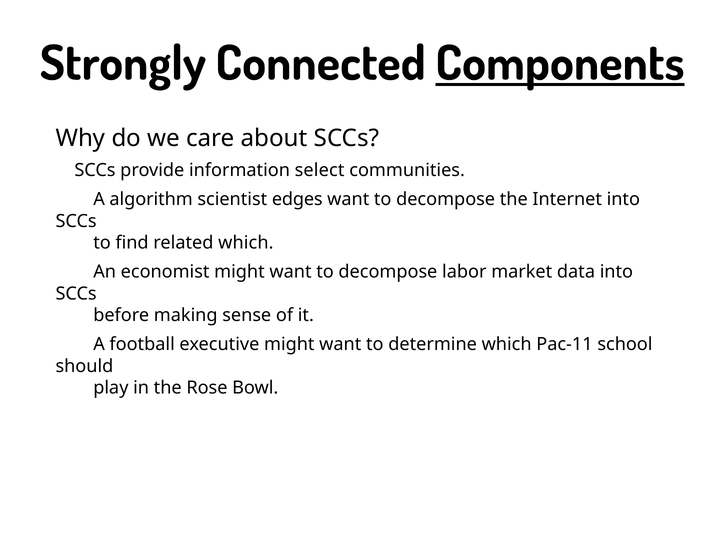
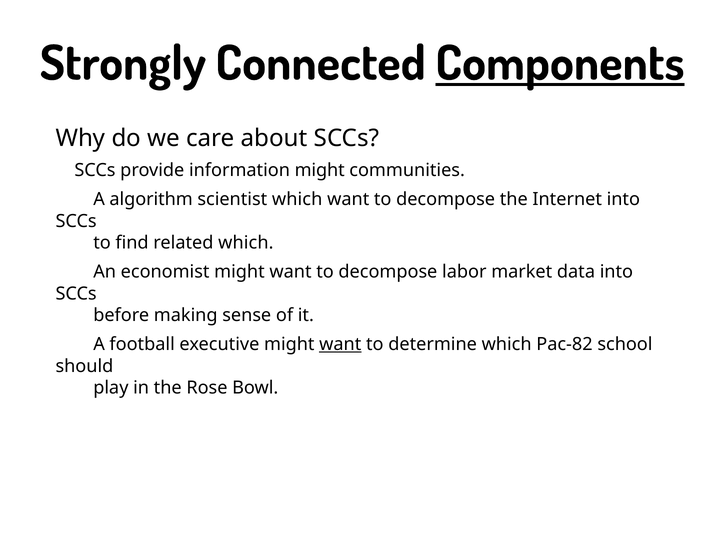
information select: select -> might (320, 170)
scientist edges: edges -> which (297, 199)
want underline: none -> present (340, 344)
Pac-11: Pac-11 -> Pac-82 (564, 344)
